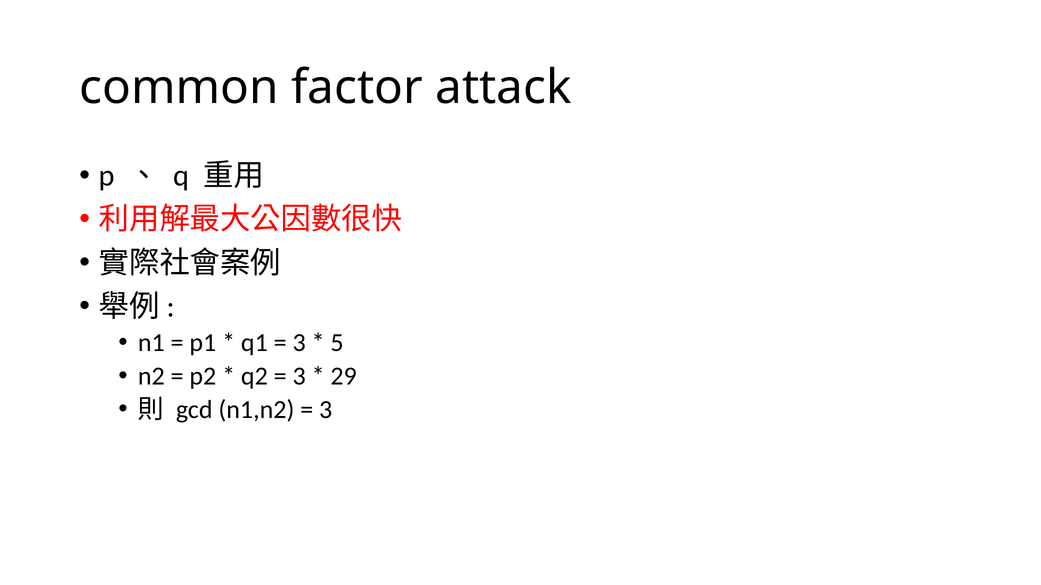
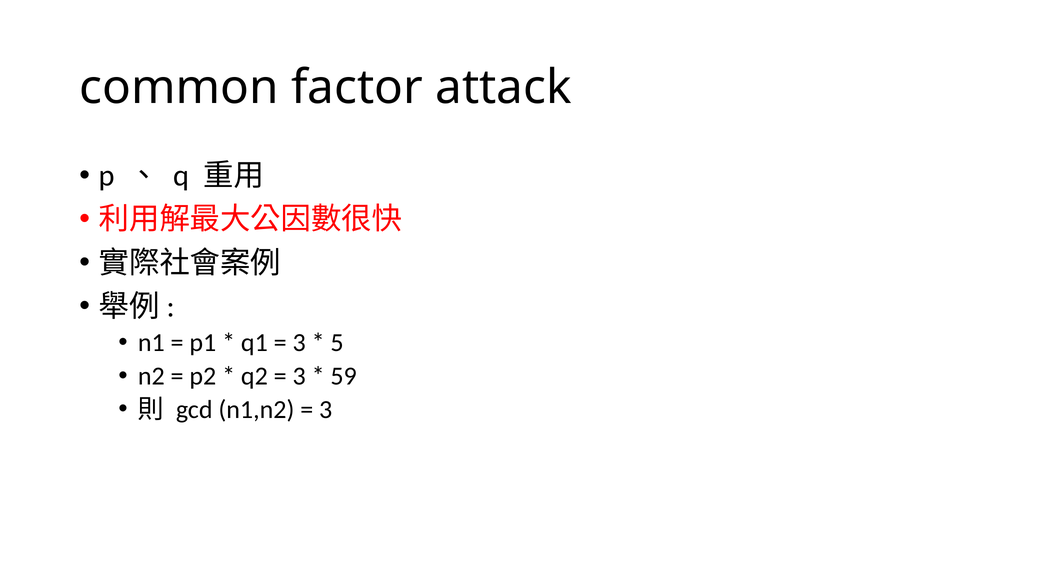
29: 29 -> 59 (344, 376)
